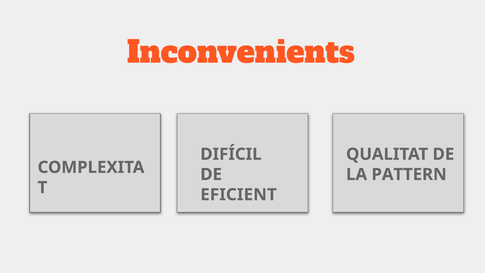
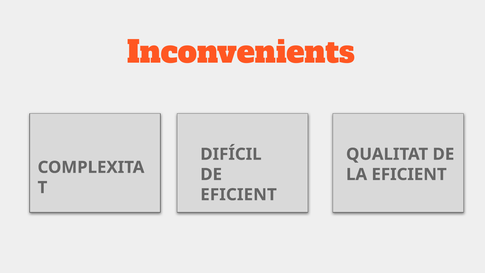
LA PATTERN: PATTERN -> EFICIENT (409, 174)
